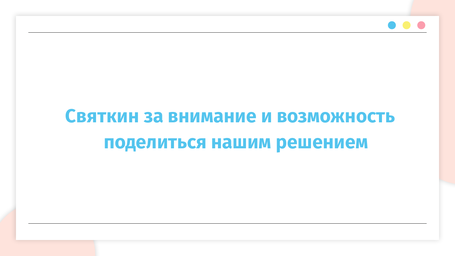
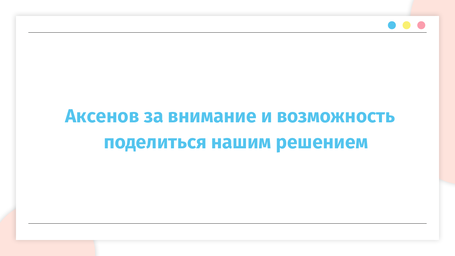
Святкин: Святкин -> Аксенов (102, 116)
